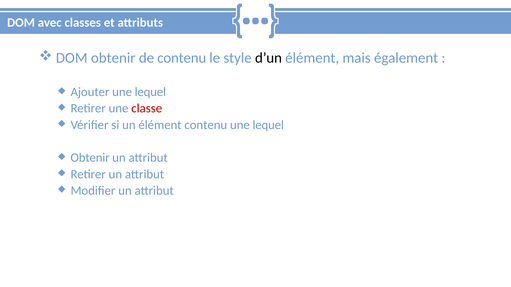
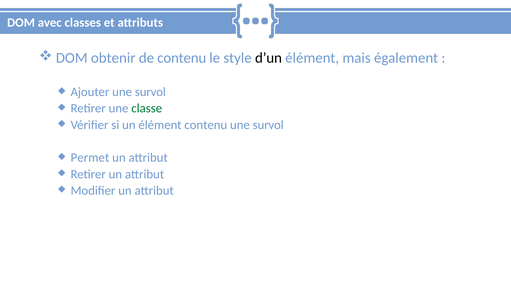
Ajouter une lequel: lequel -> survol (150, 92)
classe colour: red -> green (147, 109)
lequel: lequel -> survol (268, 125)
Obtenir: Obtenir -> Permet (90, 158)
